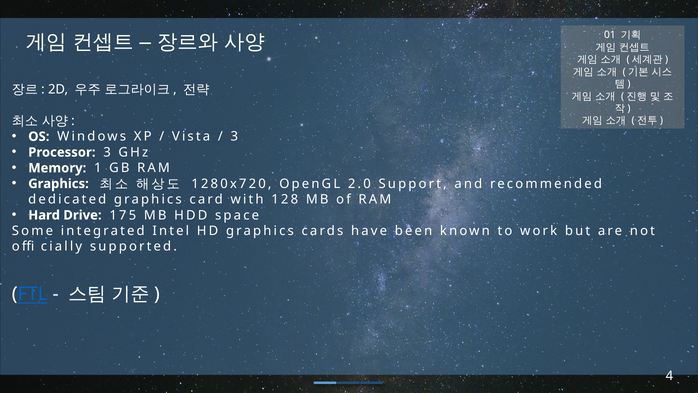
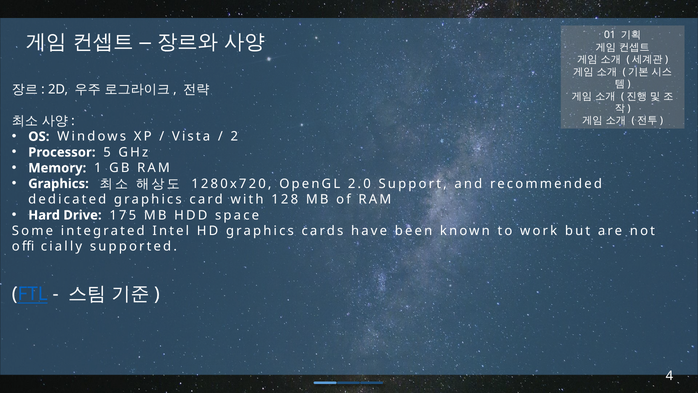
3: 3 -> 2 (234, 136)
Processor 3: 3 -> 5 (107, 152)
